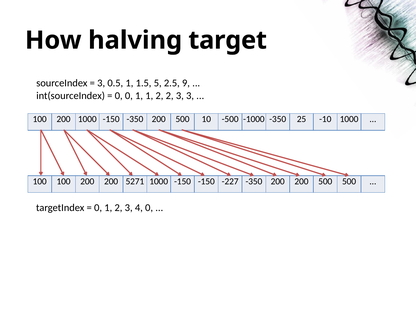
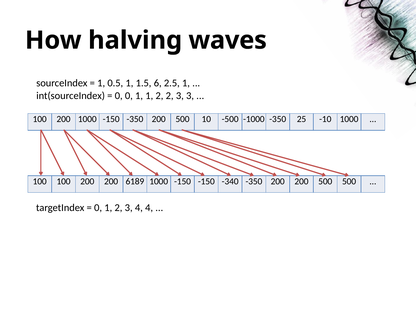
target: target -> waves (228, 40)
3: 3 -> 1 (101, 83)
5: 5 -> 6 (158, 83)
2.5 9: 9 -> 1 (186, 83)
5271: 5271 -> 6189 (135, 181)
-227: -227 -> -340 (230, 181)
4 0: 0 -> 4 (149, 208)
